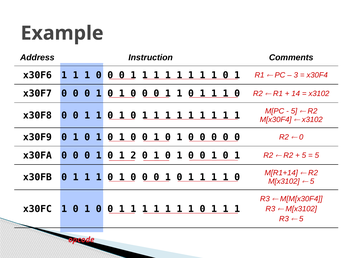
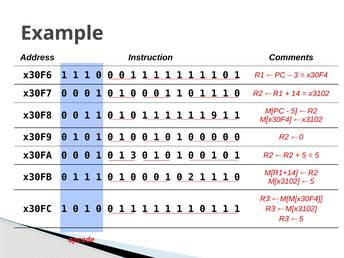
1: 1 -> 9 (214, 115)
1 2: 2 -> 3 (133, 155)
1: 1 -> 2 (191, 177)
